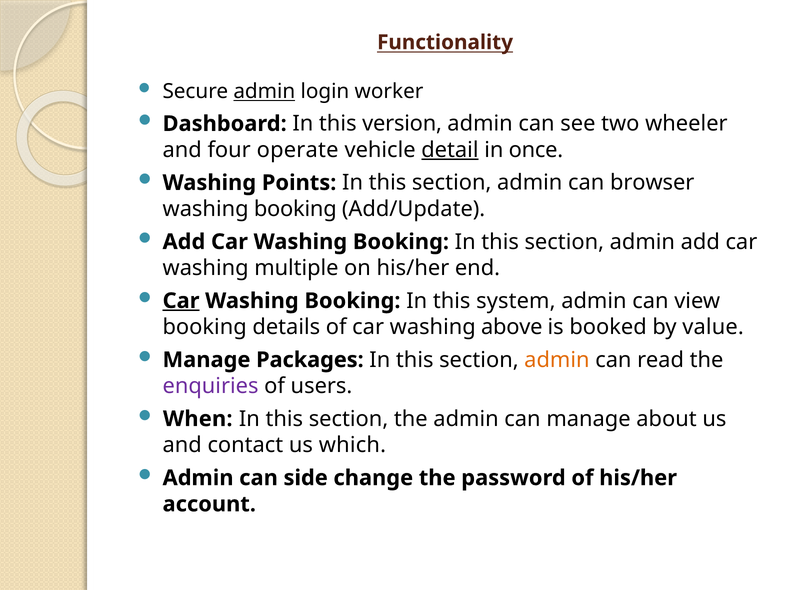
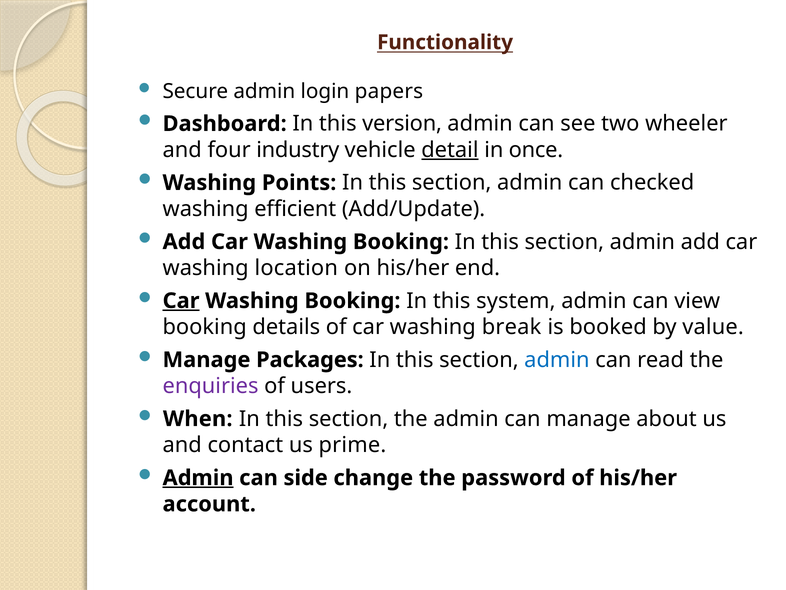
admin underline: present -> none (264, 91)
worker: worker -> papers (389, 91)
operate: operate -> industry (298, 150)
browser: browser -> checked (652, 183)
booking: booking -> efficient (295, 209)
multiple: multiple -> location (296, 268)
above: above -> break (512, 327)
admin colour: orange -> blue (557, 360)
which: which -> prime (352, 445)
Admin underline: none -> present (198, 478)
